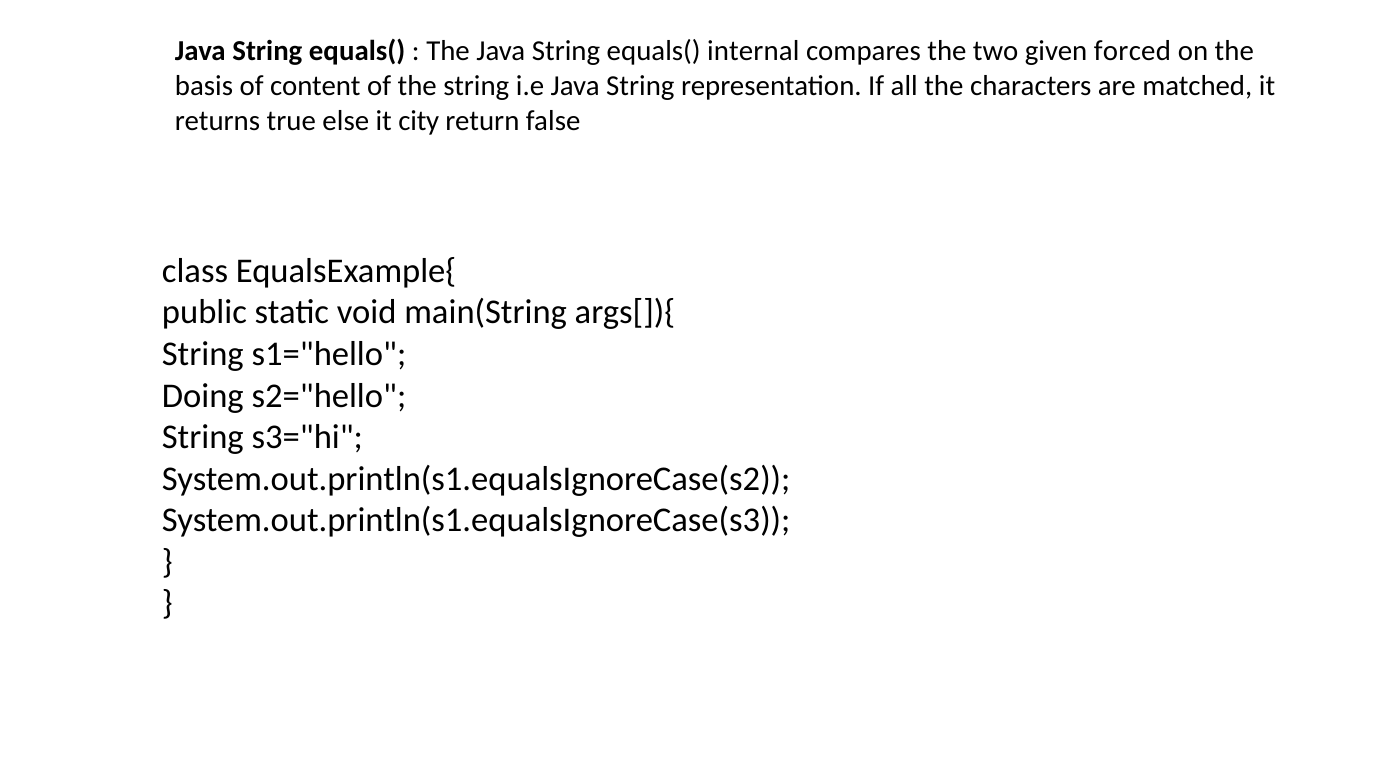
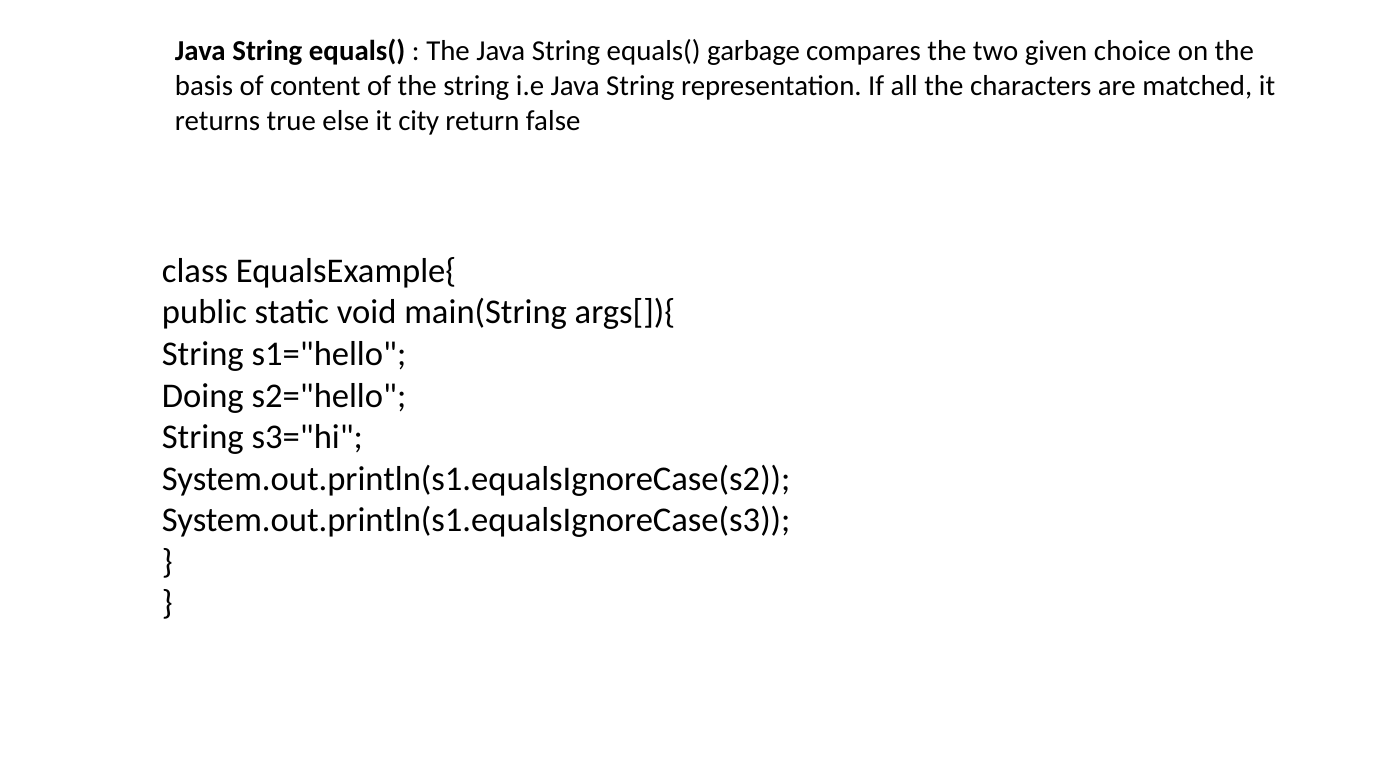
internal: internal -> garbage (754, 51)
forced: forced -> choice (1132, 51)
